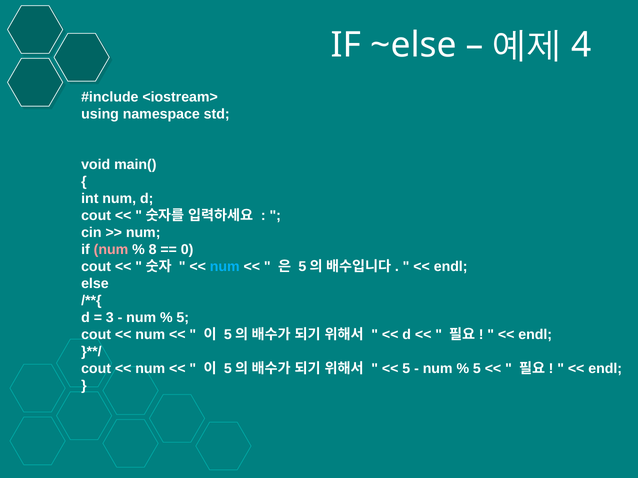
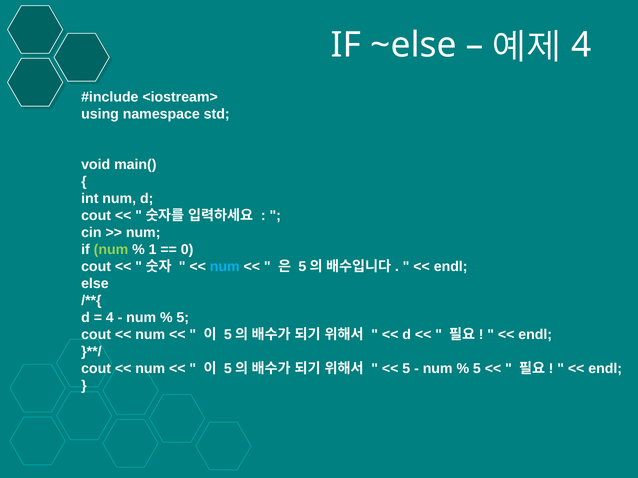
num colour: pink -> light green (111, 250)
8: 8 -> 1 (153, 250)
3: 3 -> 4 (110, 318)
